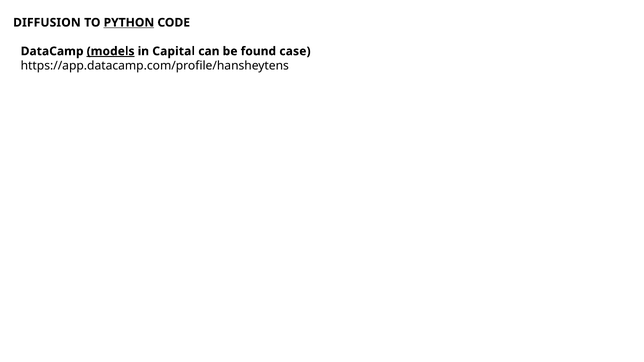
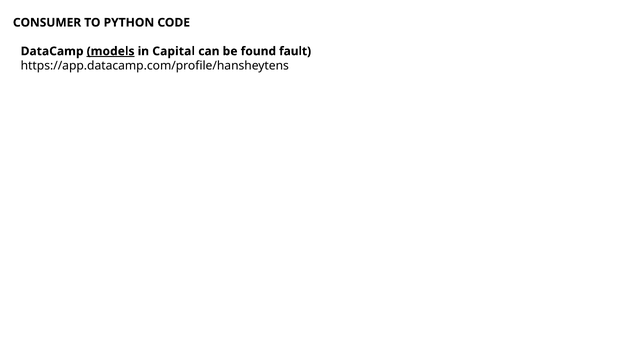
DIFFUSION: DIFFUSION -> CONSUMER (47, 23)
PYTHON underline: present -> none (129, 23)
case: case -> fault (295, 51)
